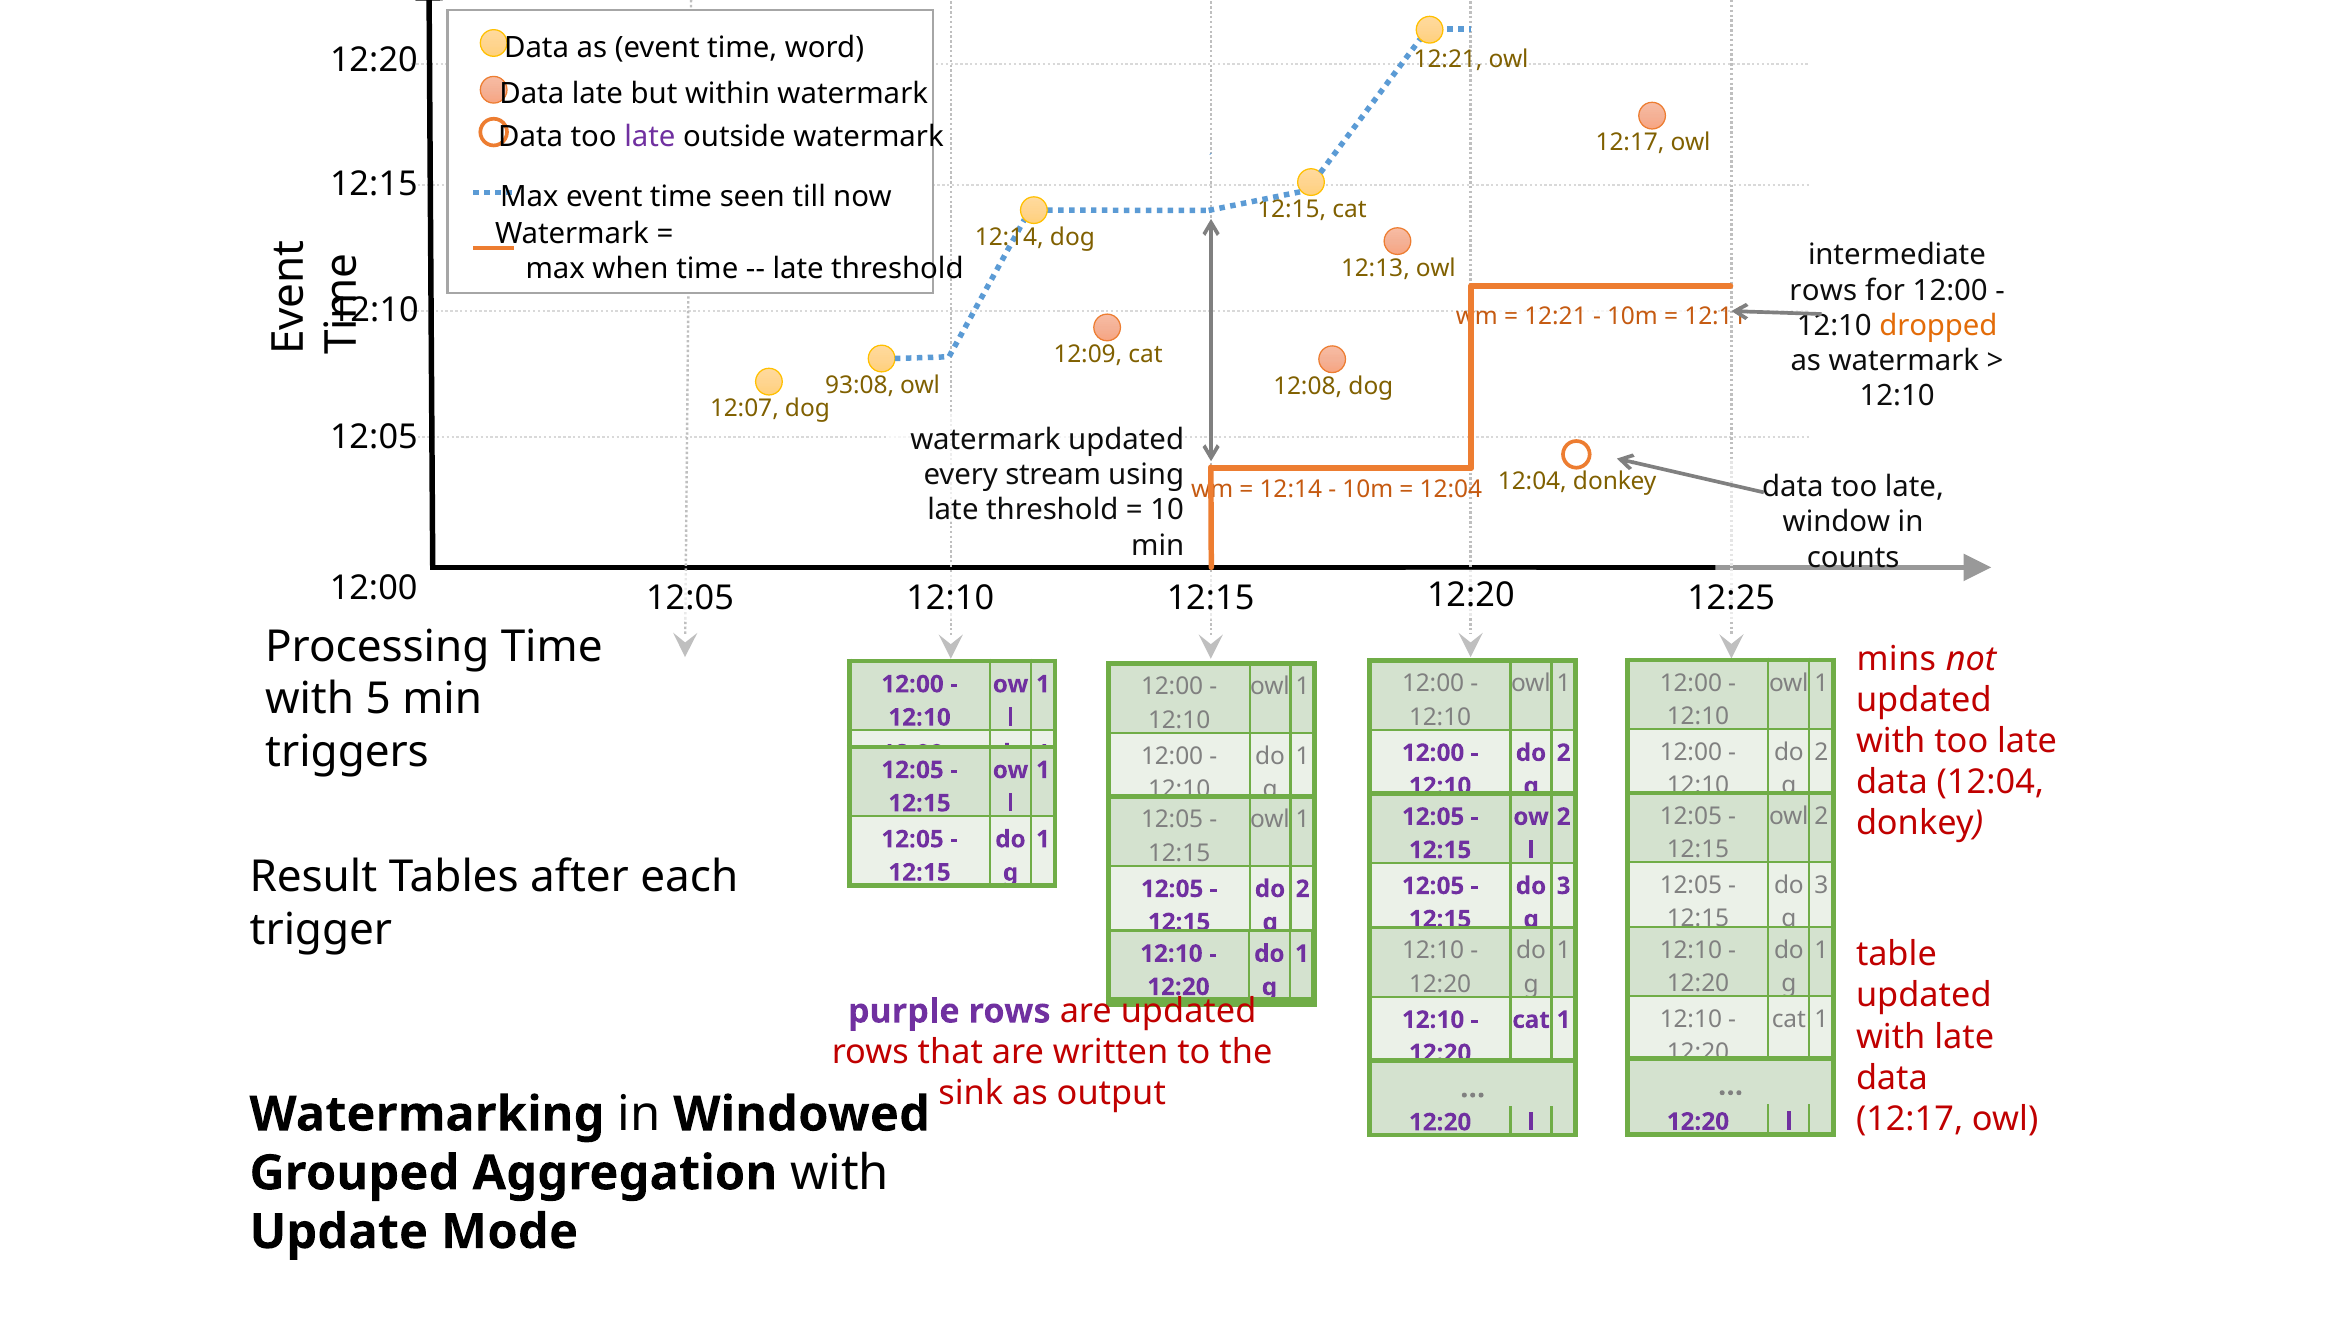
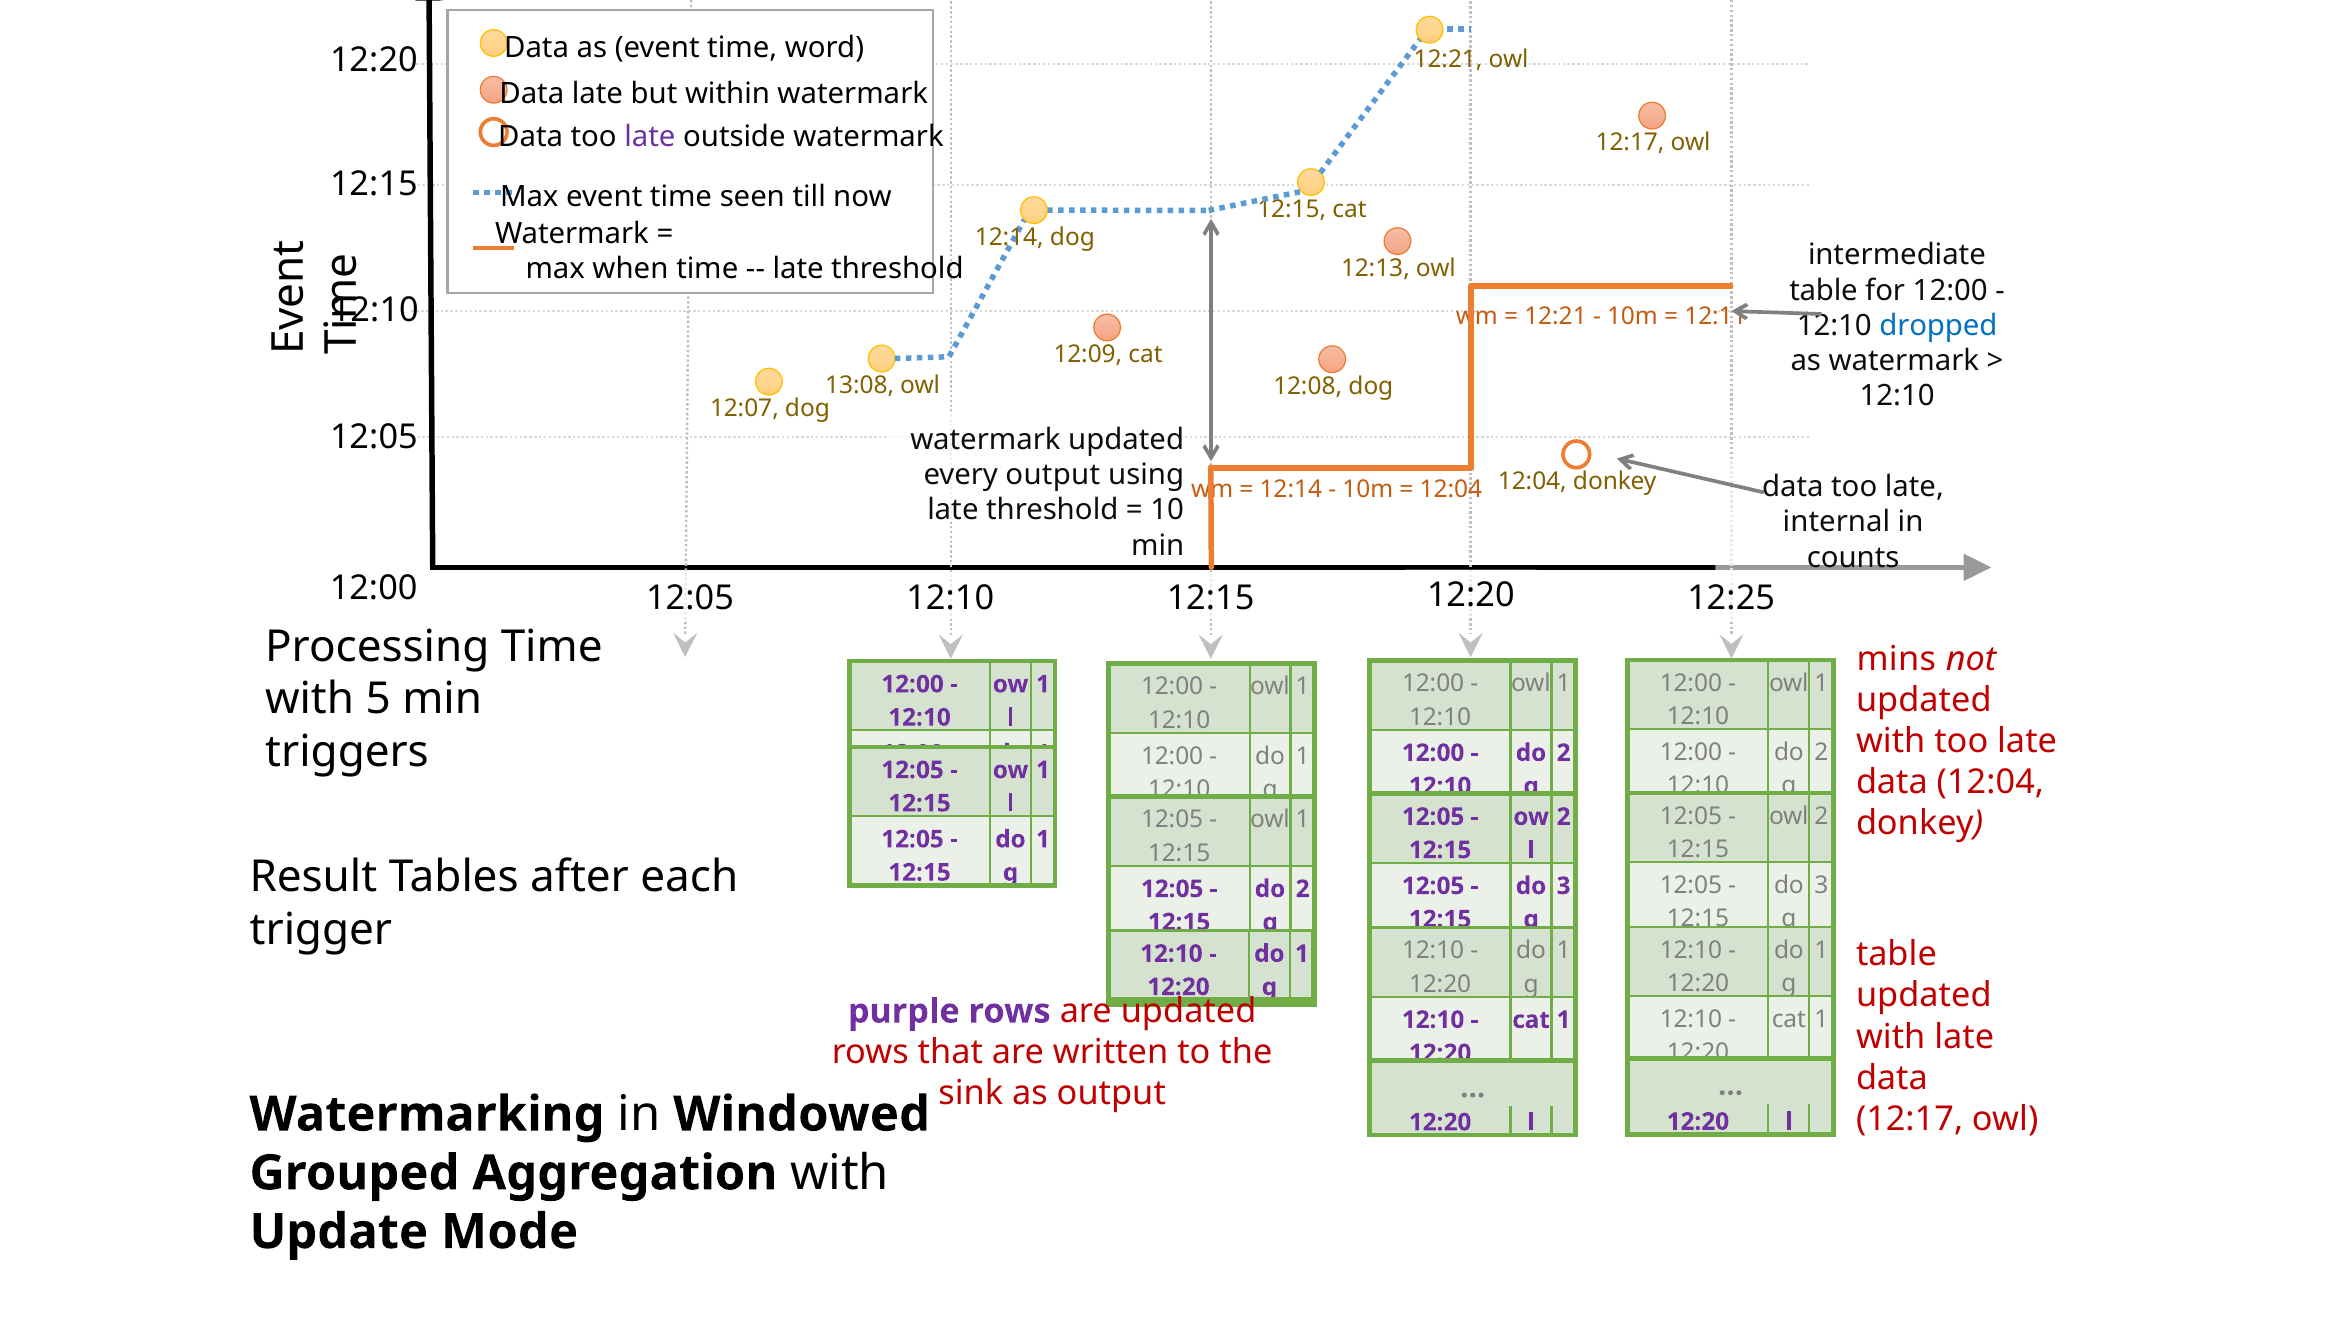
rows: rows -> table (1824, 290)
dropped colour: orange -> blue (1938, 326)
93:08: 93:08 -> 13:08 (860, 385)
every stream: stream -> output (1053, 475)
window: window -> internal (1836, 522)
